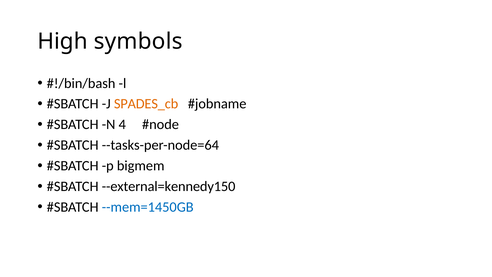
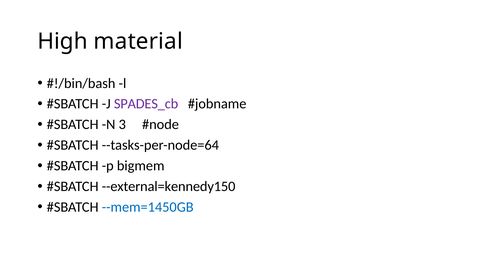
symbols: symbols -> material (138, 41)
SPADES_cb colour: orange -> purple (146, 104)
4: 4 -> 3 (122, 124)
